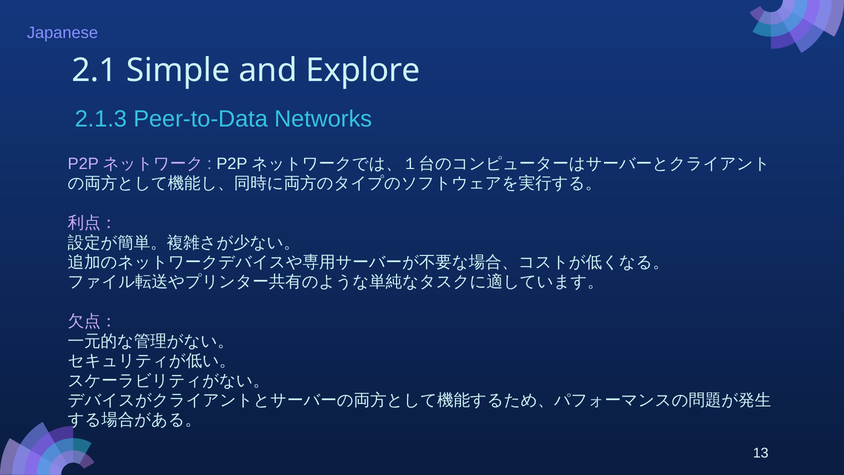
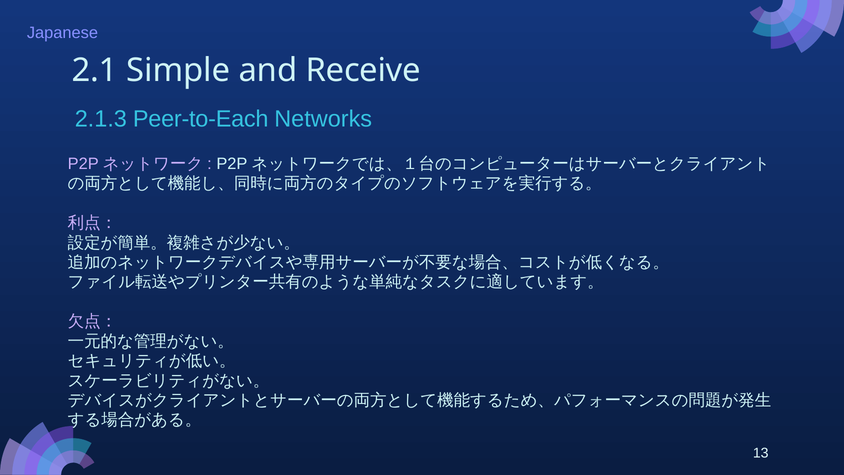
Explore: Explore -> Receive (363, 70)
Peer-to-Data: Peer-to-Data -> Peer-to-Each (201, 119)
